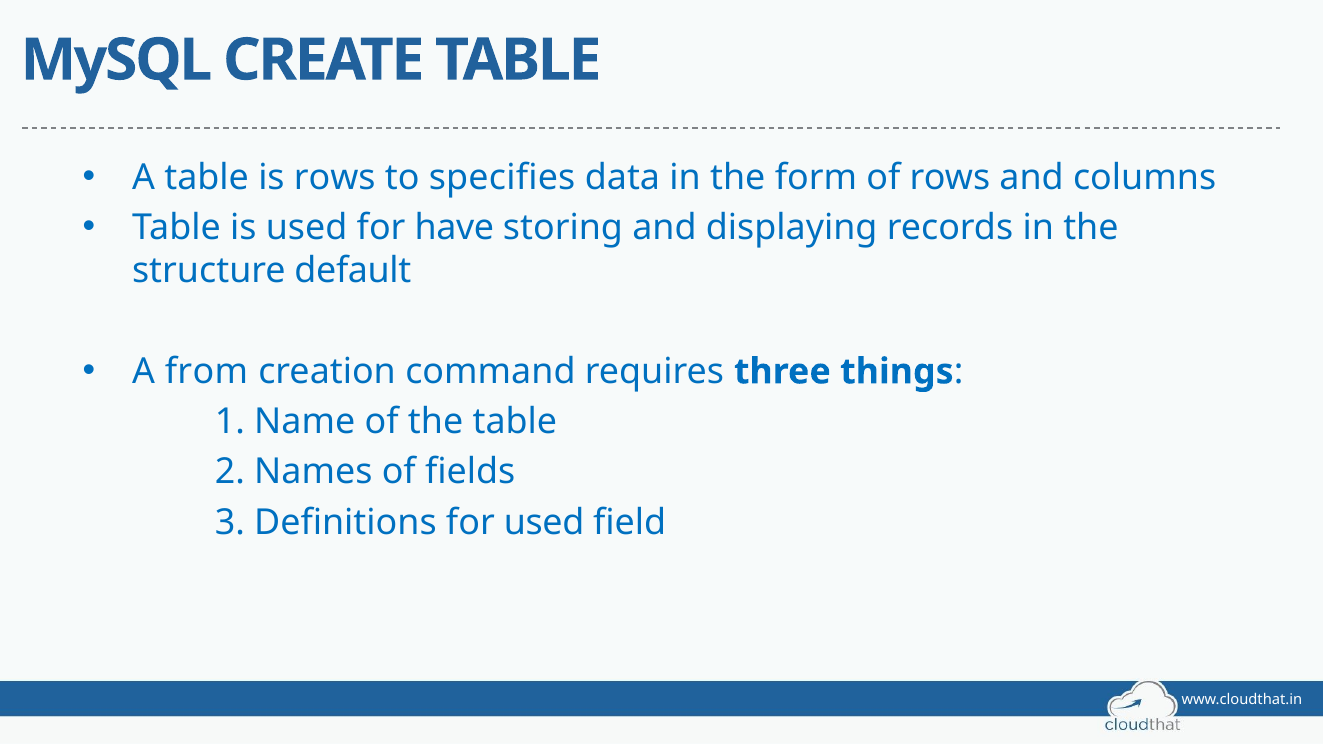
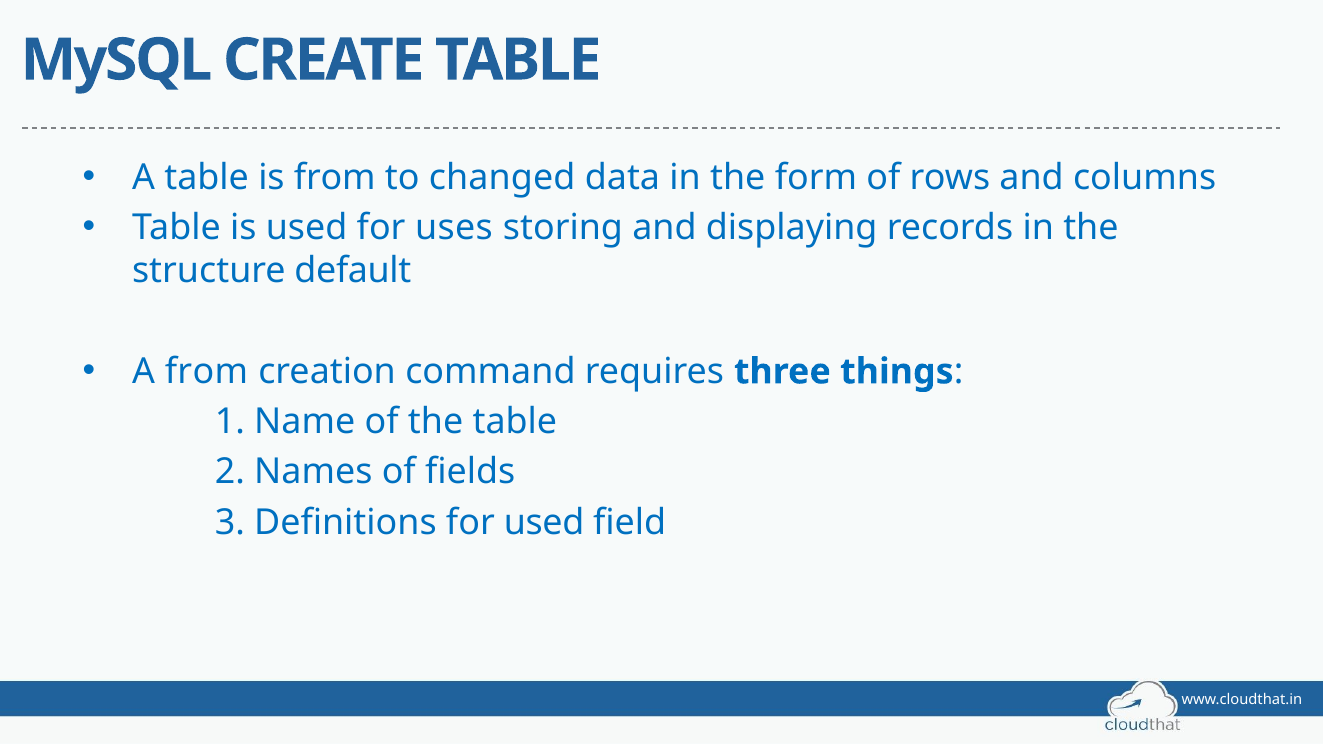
is rows: rows -> from (335, 178)
specifies: specifies -> changed (502, 178)
have: have -> uses (454, 228)
